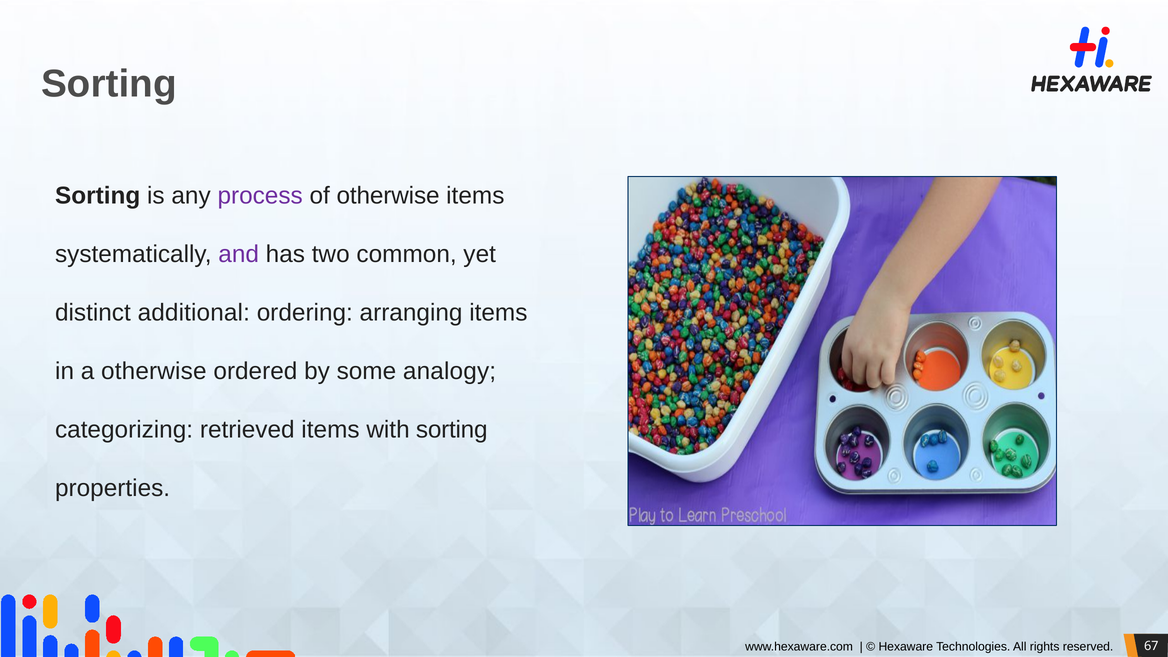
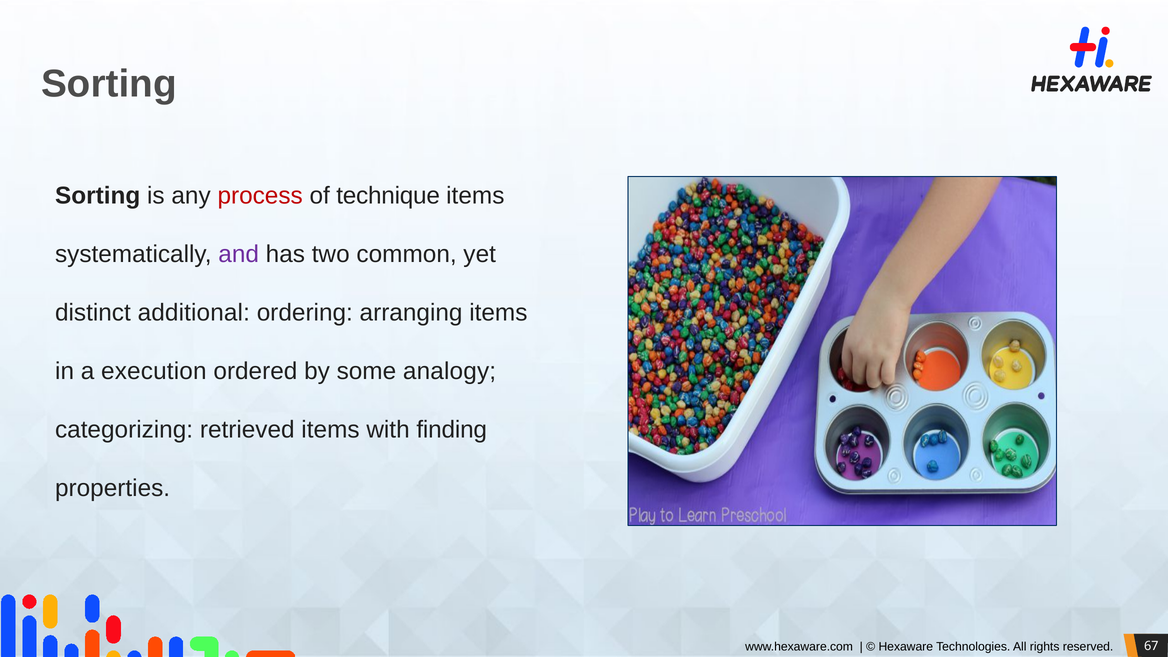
process colour: purple -> red (260, 196)
of otherwise: otherwise -> technique (388, 196)
a otherwise: otherwise -> execution (154, 371)
with sorting: sorting -> finding (452, 430)
